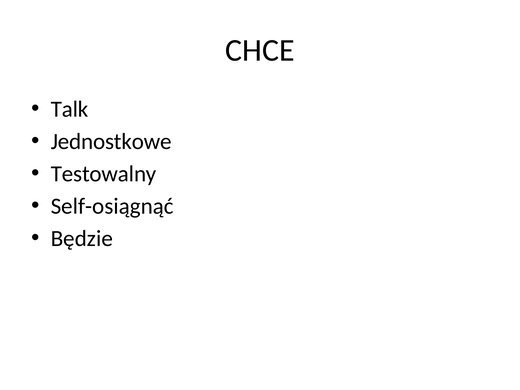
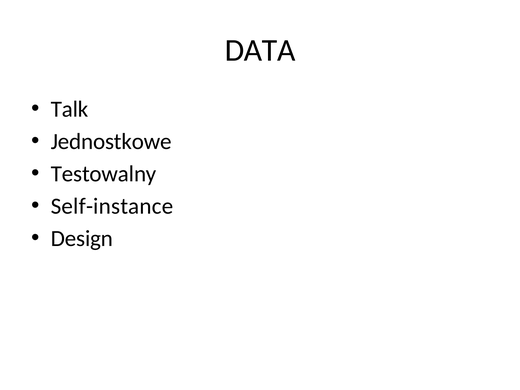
CHCE: CHCE -> DATA (260, 50)
Self-osiągnąć: Self-osiągnąć -> Self-instance (112, 206)
Będzie: Będzie -> Design (82, 239)
